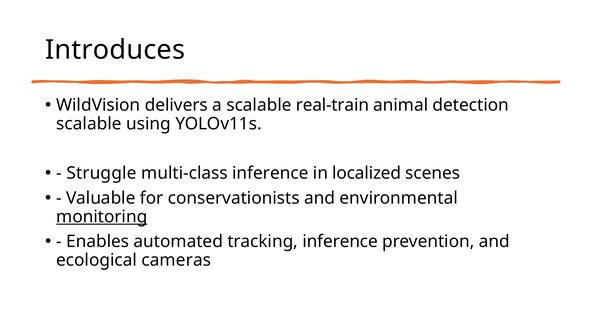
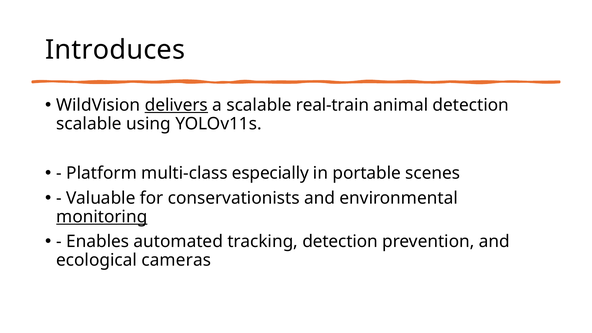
delivers underline: none -> present (176, 105)
Struggle: Struggle -> Platform (102, 173)
multi-class inference: inference -> especially (270, 173)
localized: localized -> portable (367, 173)
tracking inference: inference -> detection (340, 241)
